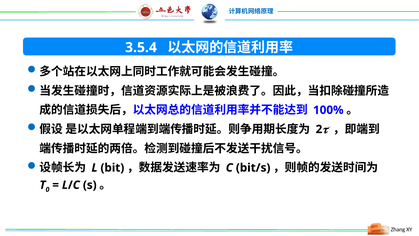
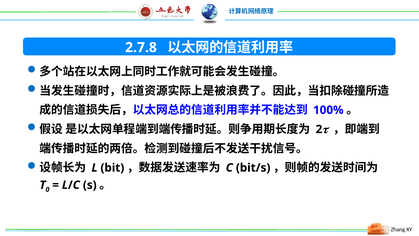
3.5.4: 3.5.4 -> 2.7.8 (141, 47)
